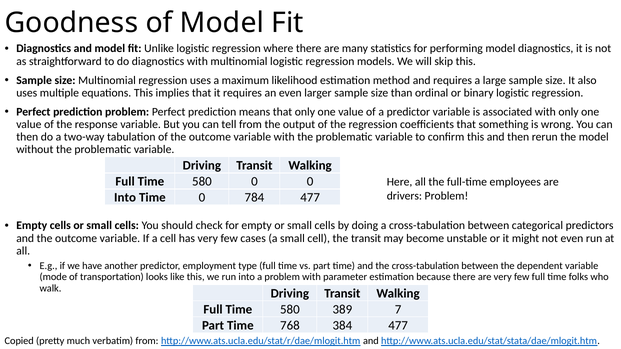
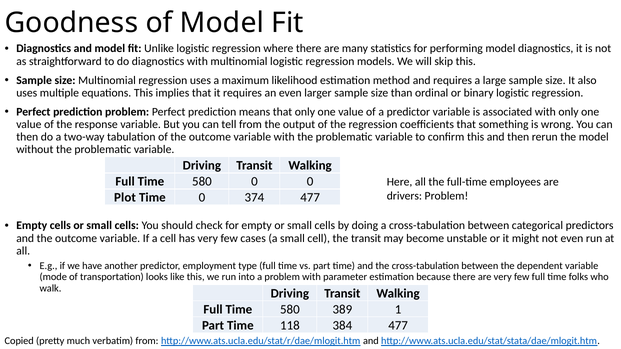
Into: Into -> Plot (125, 198)
784: 784 -> 374 (254, 198)
7: 7 -> 1 (398, 310)
768: 768 -> 118 (290, 326)
